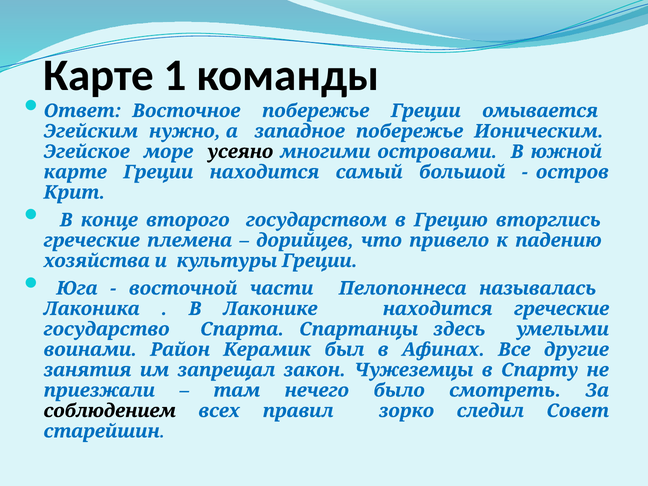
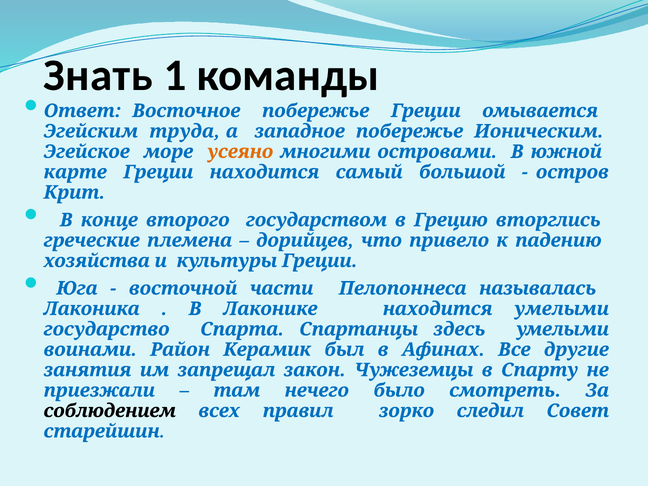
Карте: Карте -> Знать (98, 76)
нужно: нужно -> труда (185, 131)
усеяно colour: black -> orange (240, 152)
находится греческие: греческие -> умелыми (562, 309)
